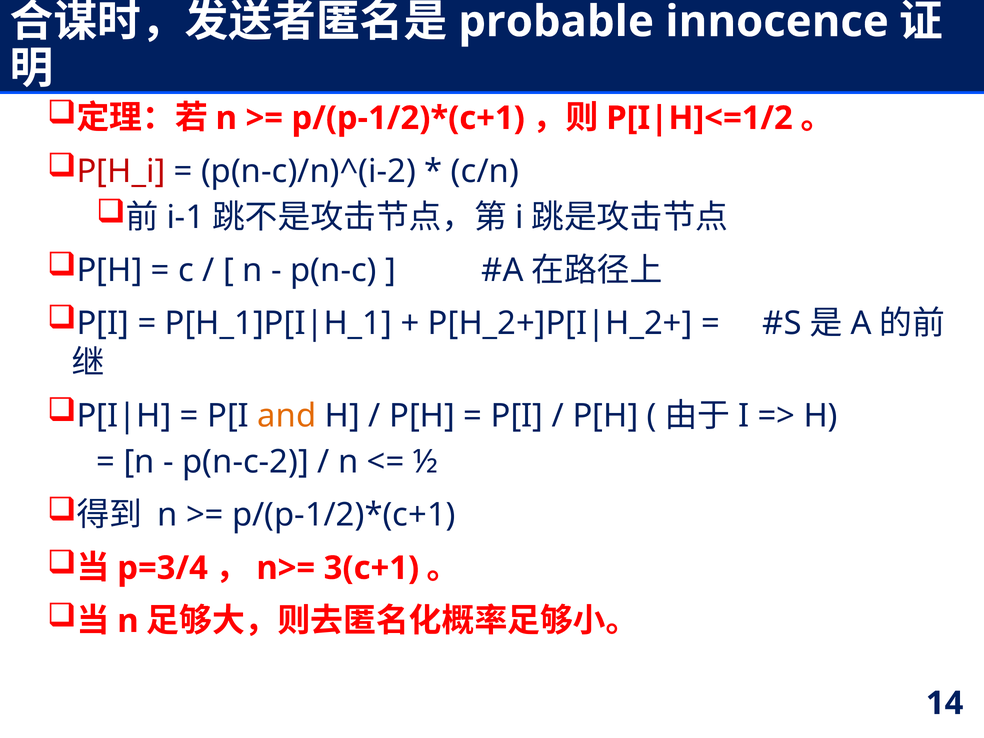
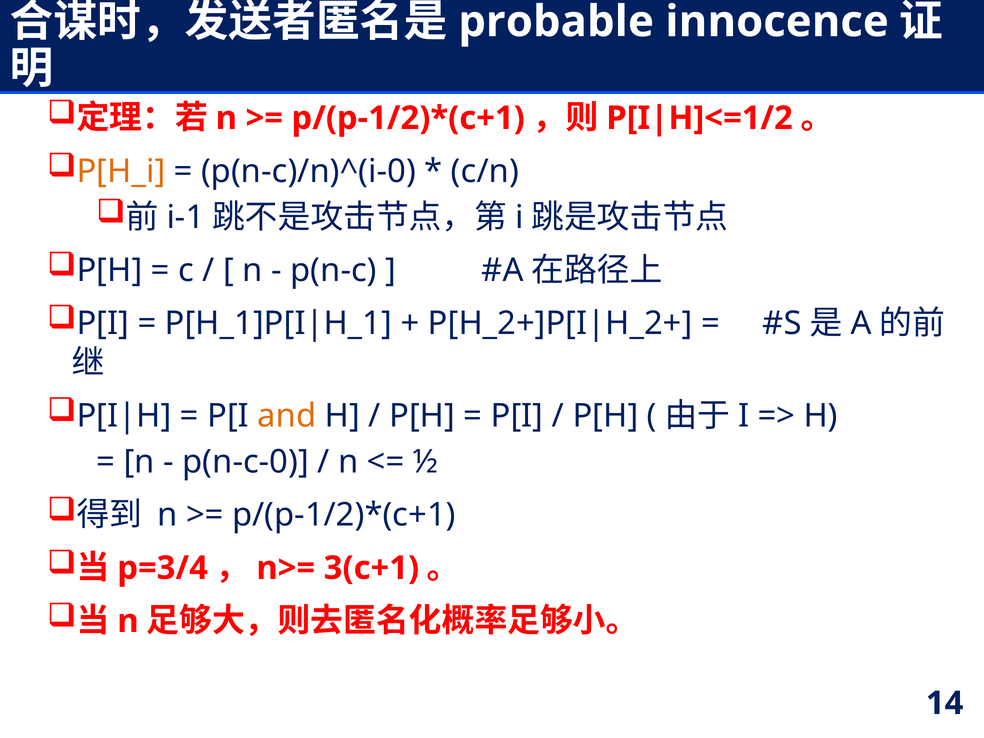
P[H_i colour: red -> orange (121, 171)
p(n-c)/n)^(i-2: p(n-c)/n)^(i-2 -> p(n-c)/n)^(i-0 (308, 171)
p(n-c-2: p(n-c-2 -> p(n-c-0 (246, 462)
